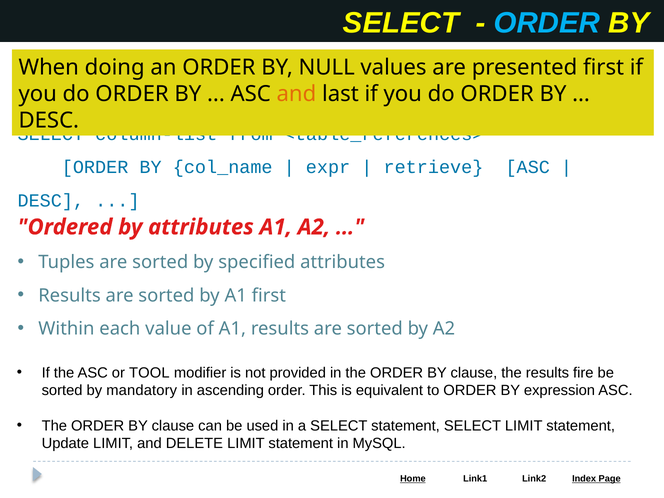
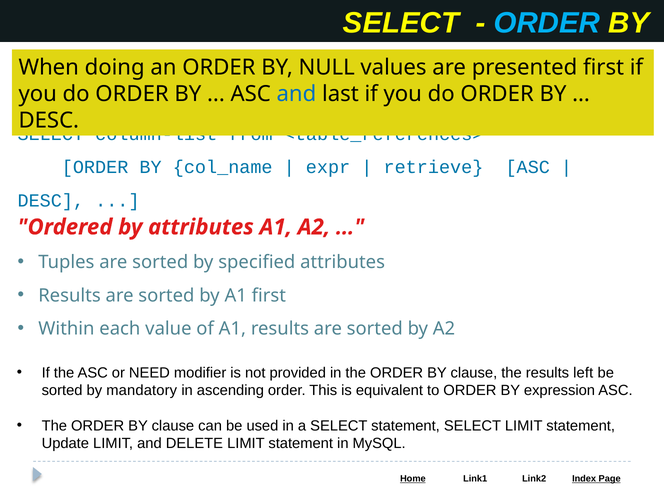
and colour: orange -> blue (296, 94)
TOOL: TOOL -> NEED (149, 373)
fire: fire -> left (583, 373)
